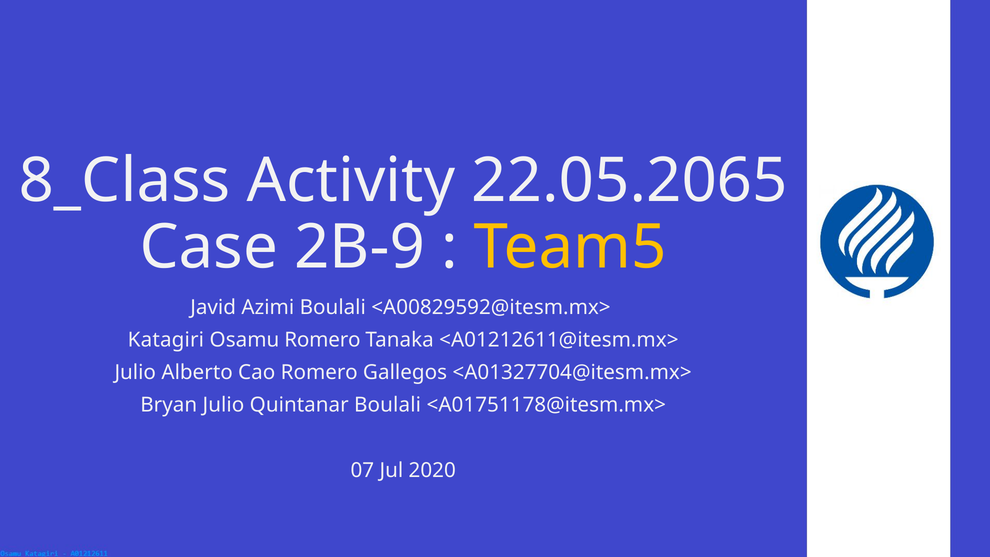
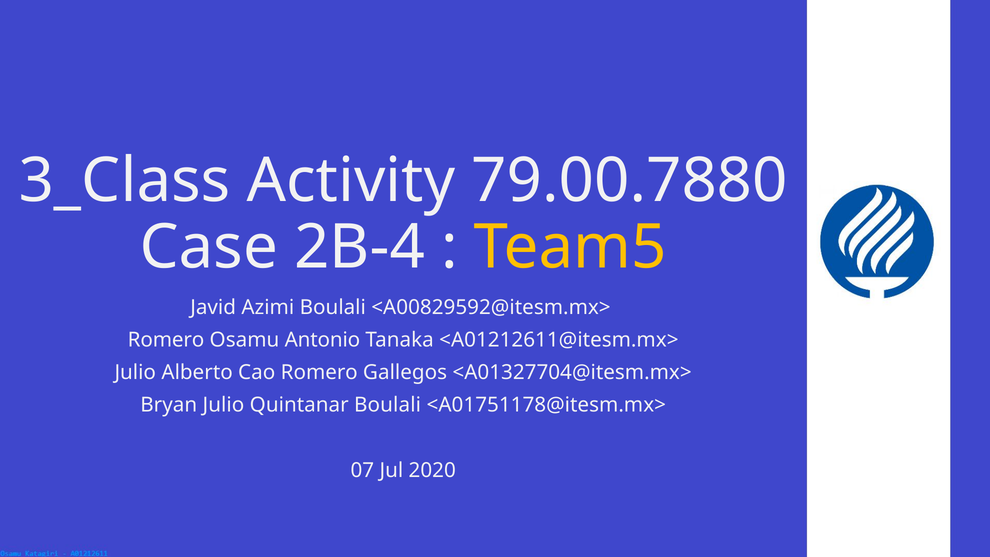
8_Class: 8_Class -> 3_Class (125, 181)
22.05.2065: 22.05.2065 -> 79.00.7880 (630, 181)
2B-9: 2B-9 -> 2B-4 (360, 247)
Katagiri: Katagiri -> Romero (166, 340)
Osamu Romero: Romero -> Antonio (322, 340)
